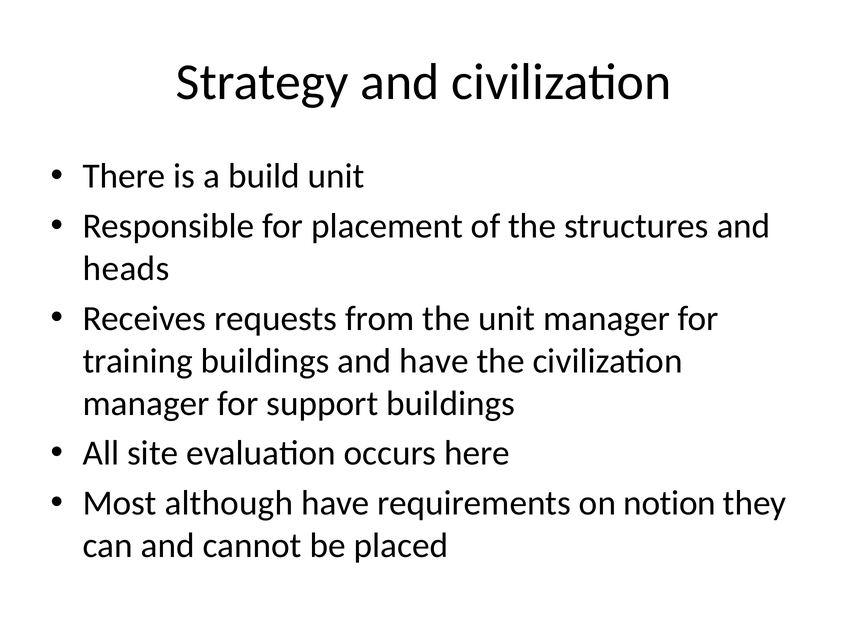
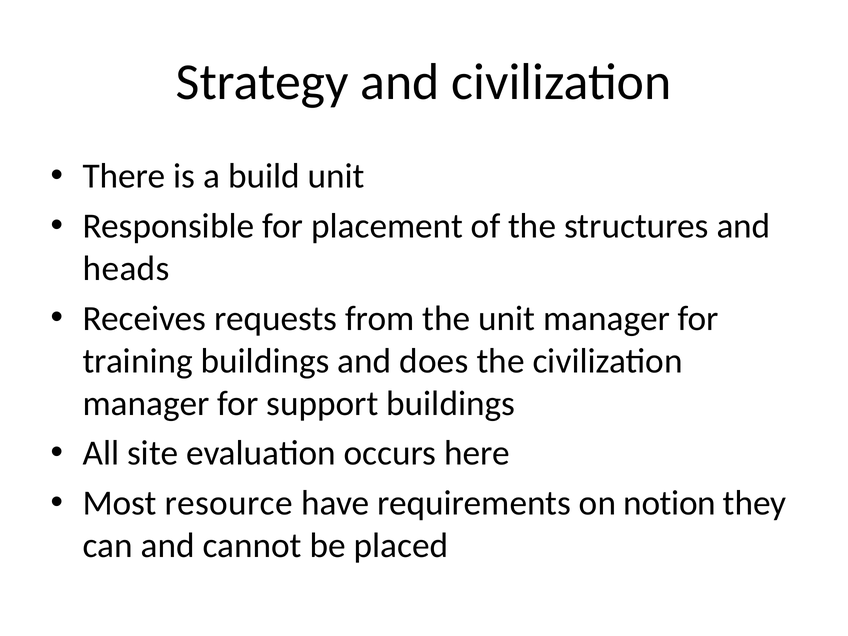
and have: have -> does (434, 361)
although: although -> resource (229, 503)
